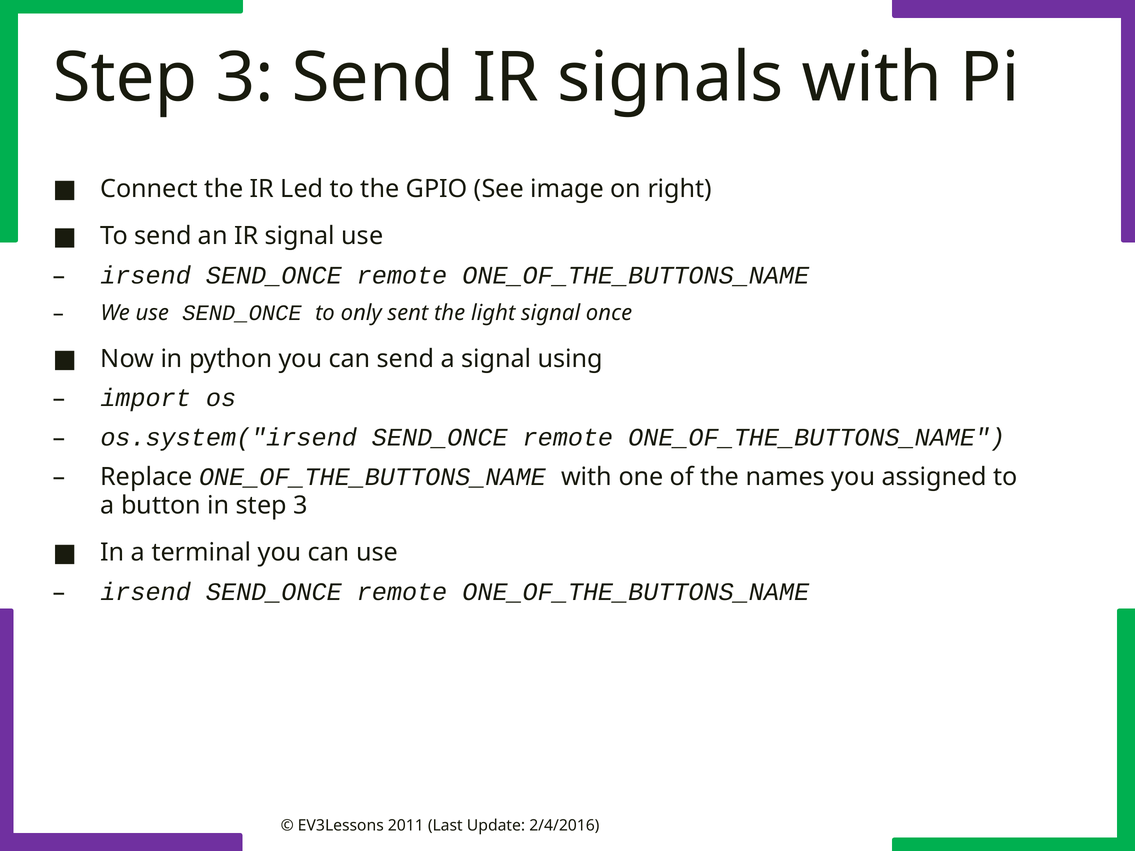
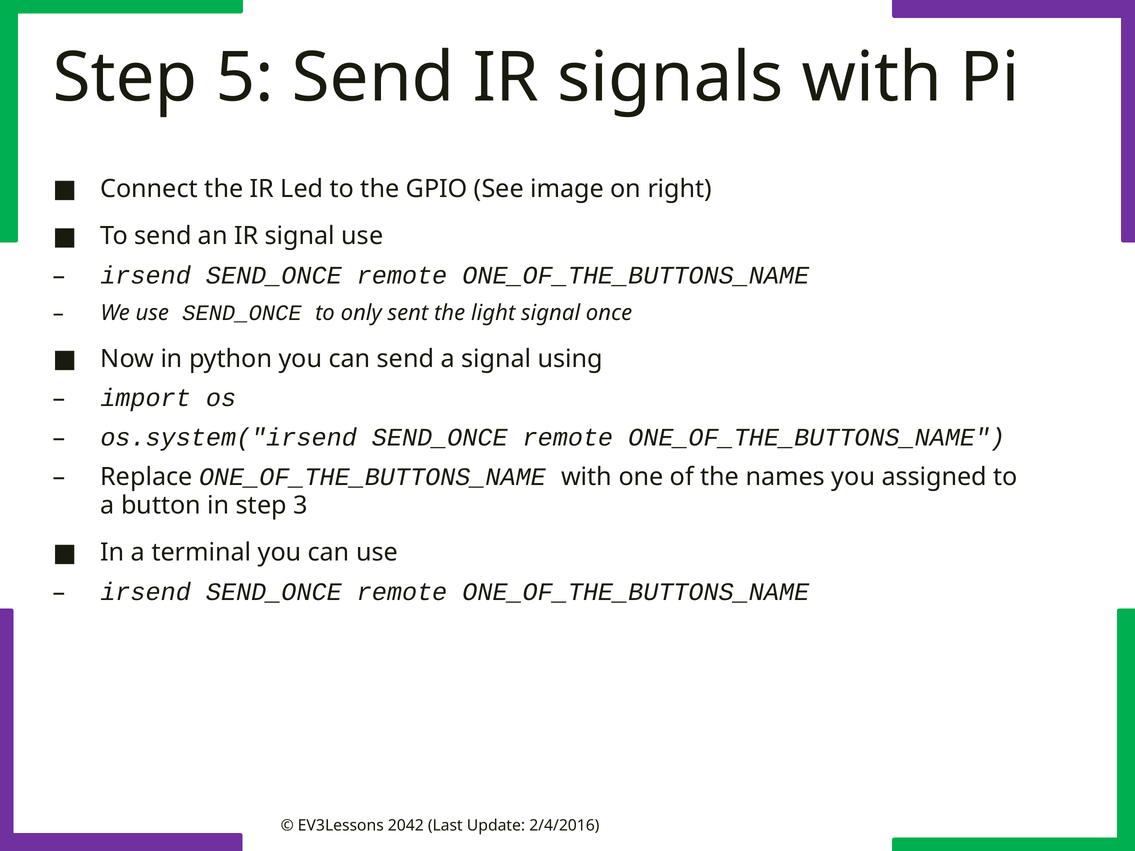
3: 3 -> 5 (245, 78)
2011: 2011 -> 2042 (406, 826)
